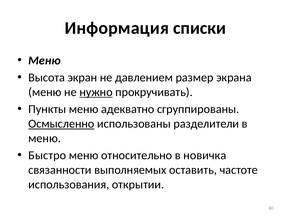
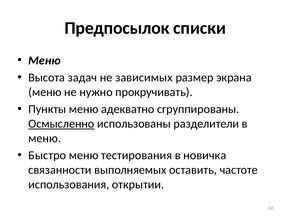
Информация: Информация -> Предпосылок (117, 28)
экран: экран -> задач (82, 78)
давлением: давлением -> зависимых (144, 78)
нужно underline: present -> none (96, 92)
относительно: относительно -> тестирования (137, 156)
